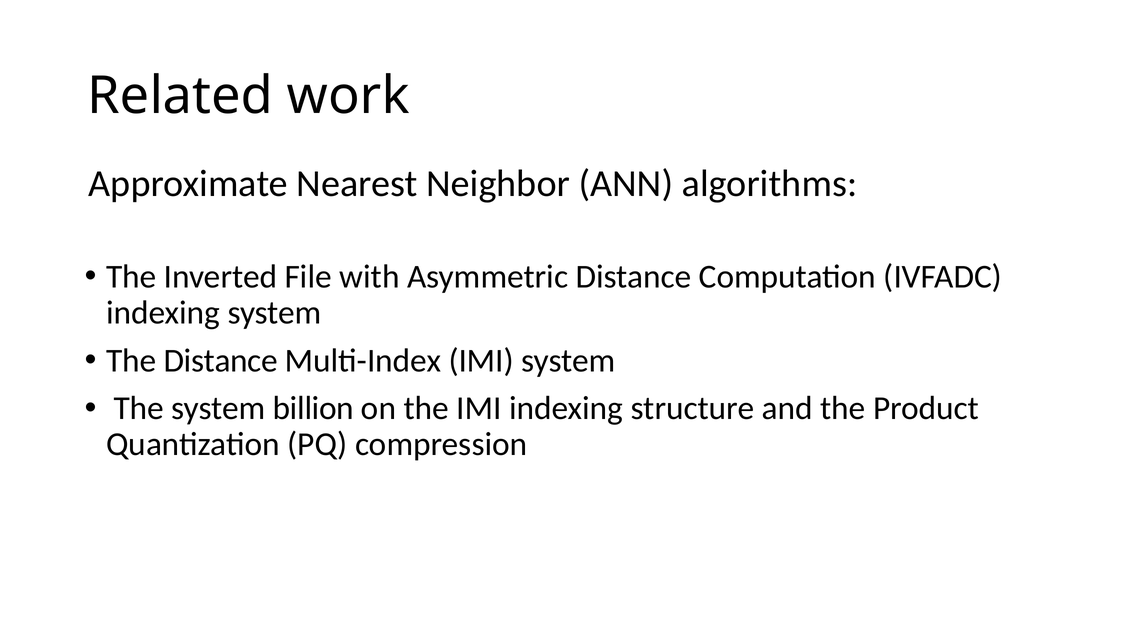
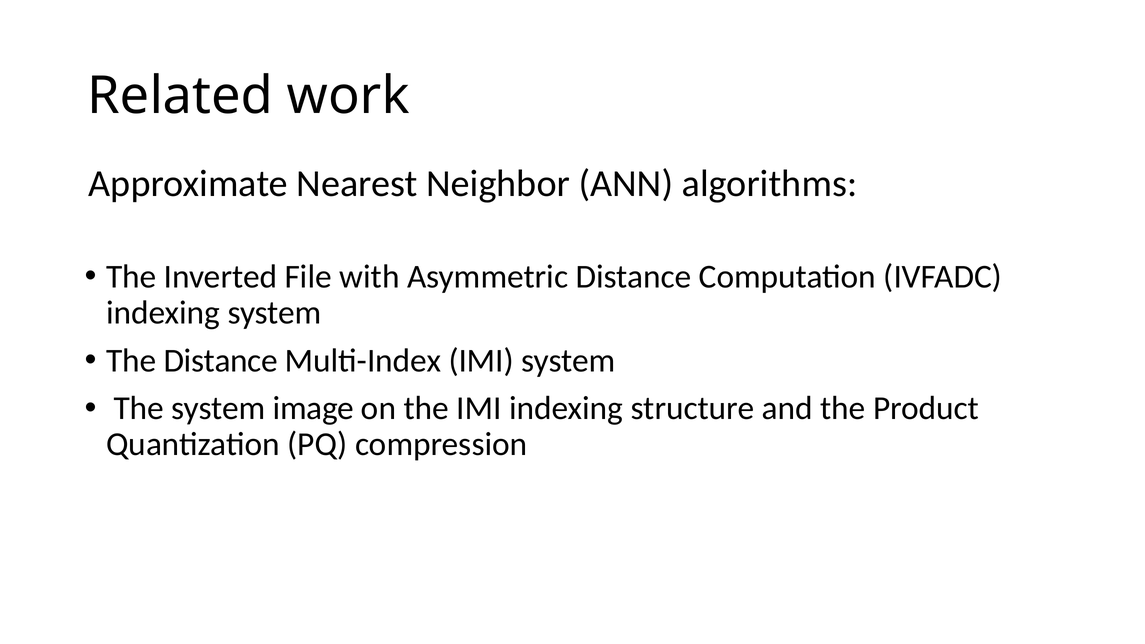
billion: billion -> image (313, 408)
